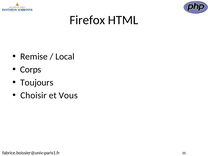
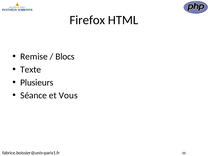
Local: Local -> Blocs (65, 57)
Corps: Corps -> Texte (31, 70)
Toujours: Toujours -> Plusieurs (37, 82)
Choisir: Choisir -> Séance (34, 95)
